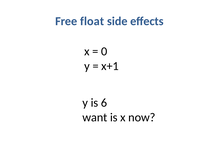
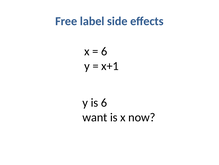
float: float -> label (92, 21)
0: 0 -> 6 (104, 51)
